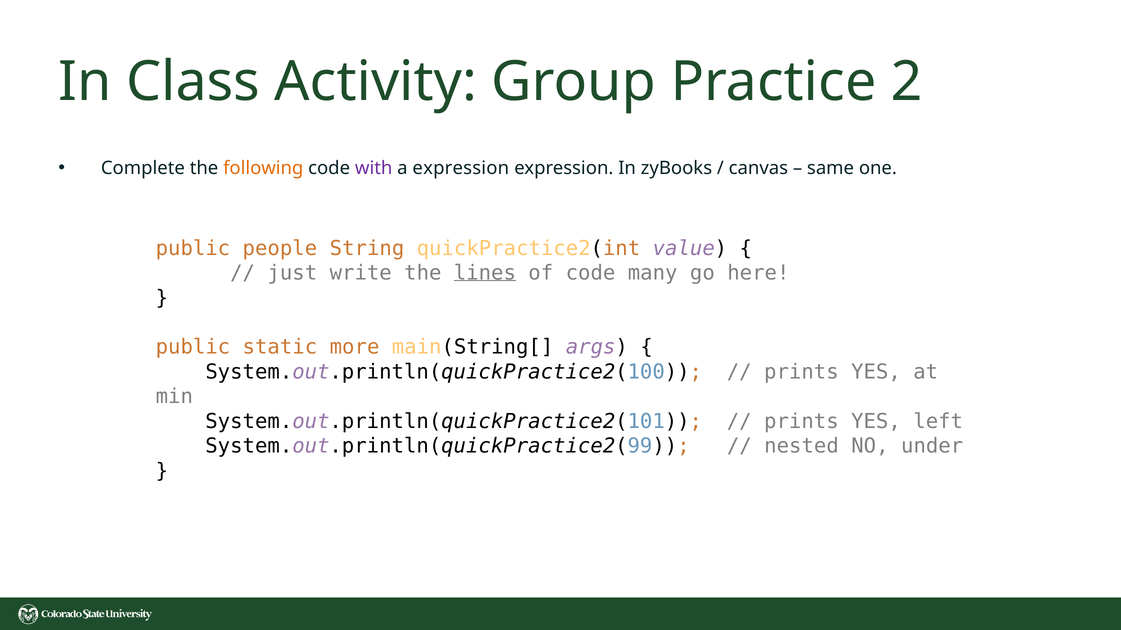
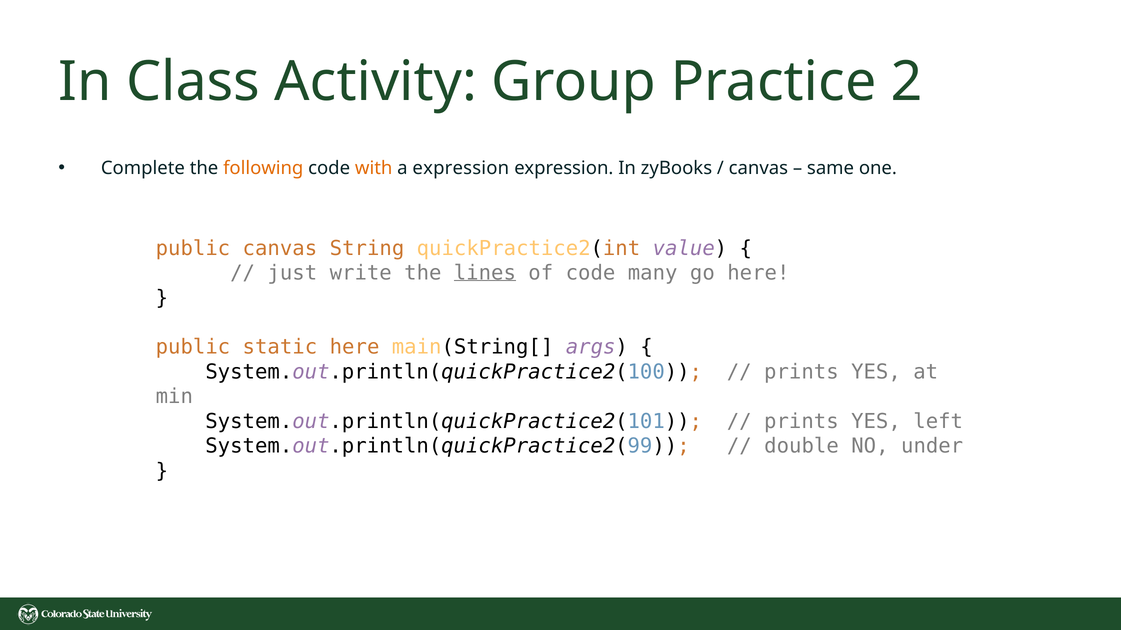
with colour: purple -> orange (374, 168)
public people: people -> canvas (280, 249)
static more: more -> here (355, 347)
nested: nested -> double (802, 446)
